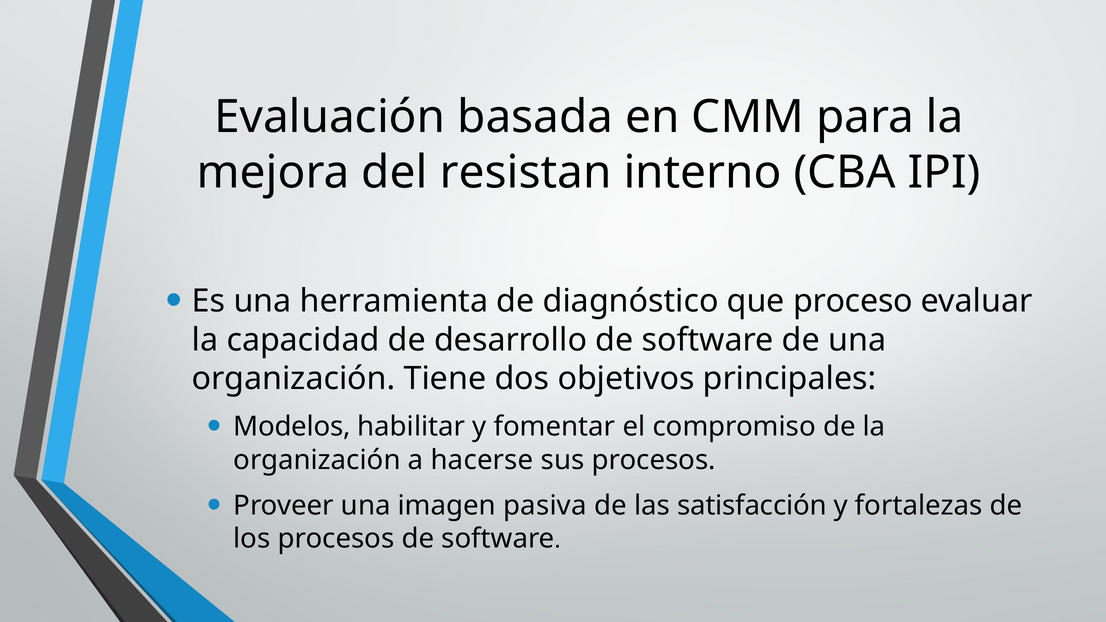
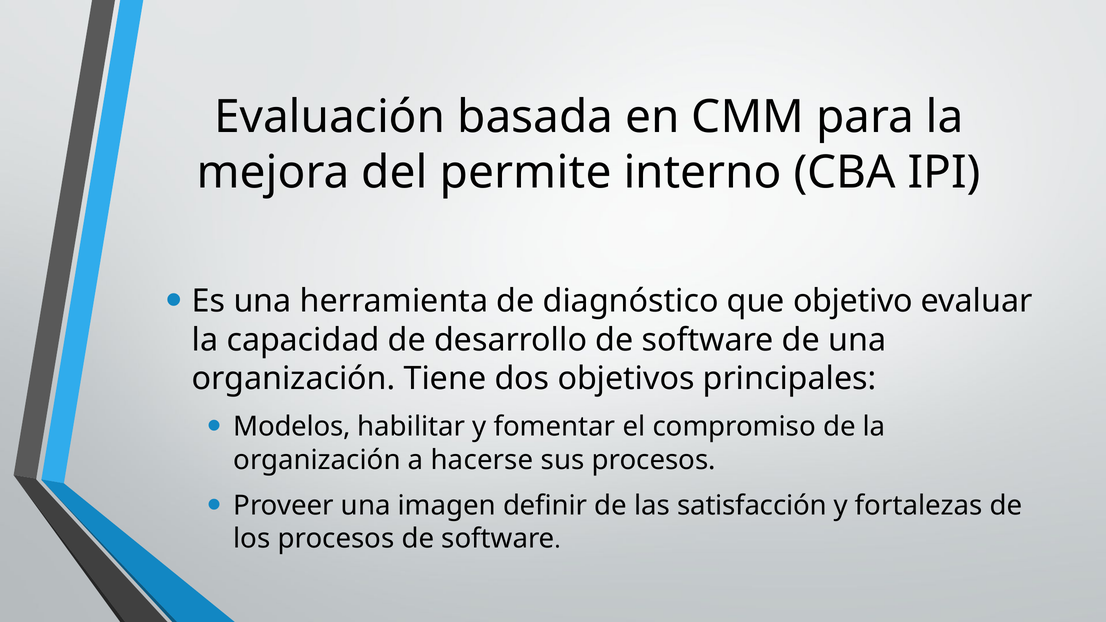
resistan: resistan -> permite (526, 173)
proceso: proceso -> objetivo (853, 301)
pasiva: pasiva -> definir (545, 506)
